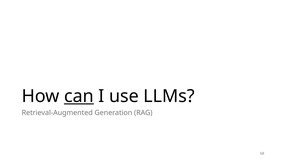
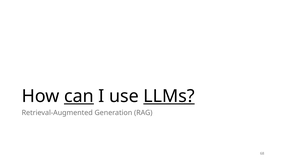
LLMs underline: none -> present (169, 96)
